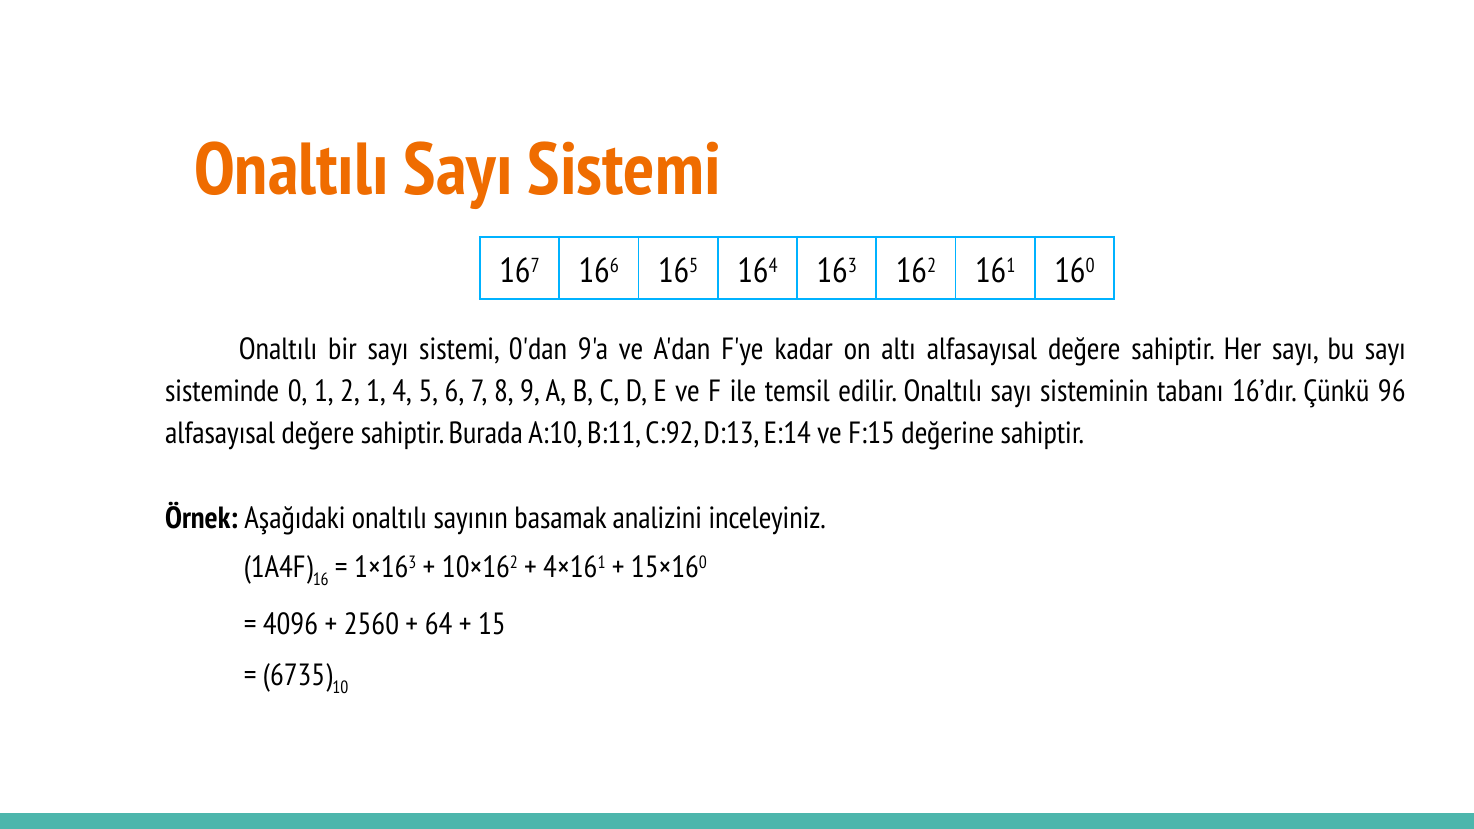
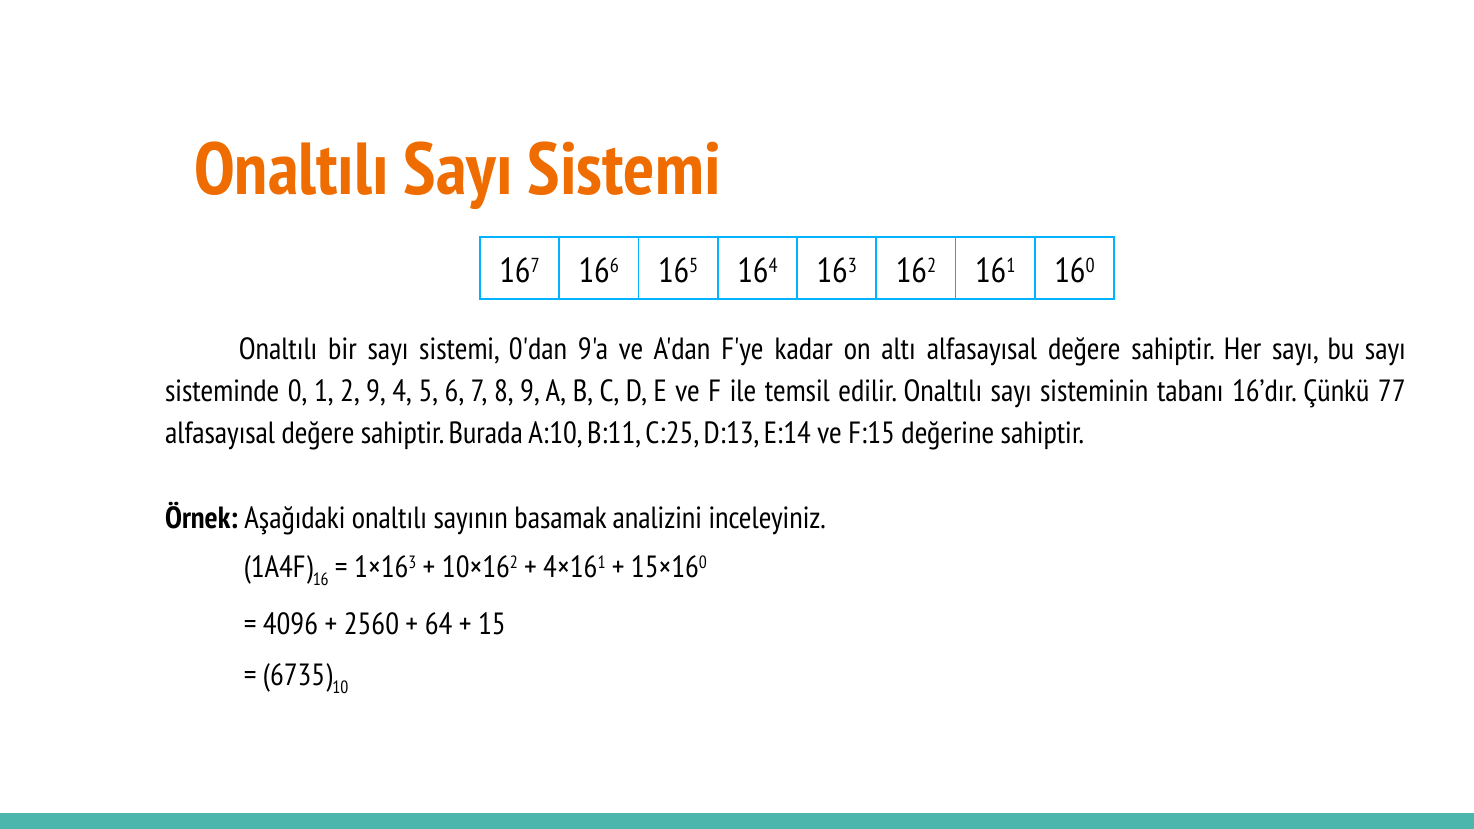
2 1: 1 -> 9 (376, 391)
96: 96 -> 77 (1392, 391)
C:92: C:92 -> C:25 (672, 434)
